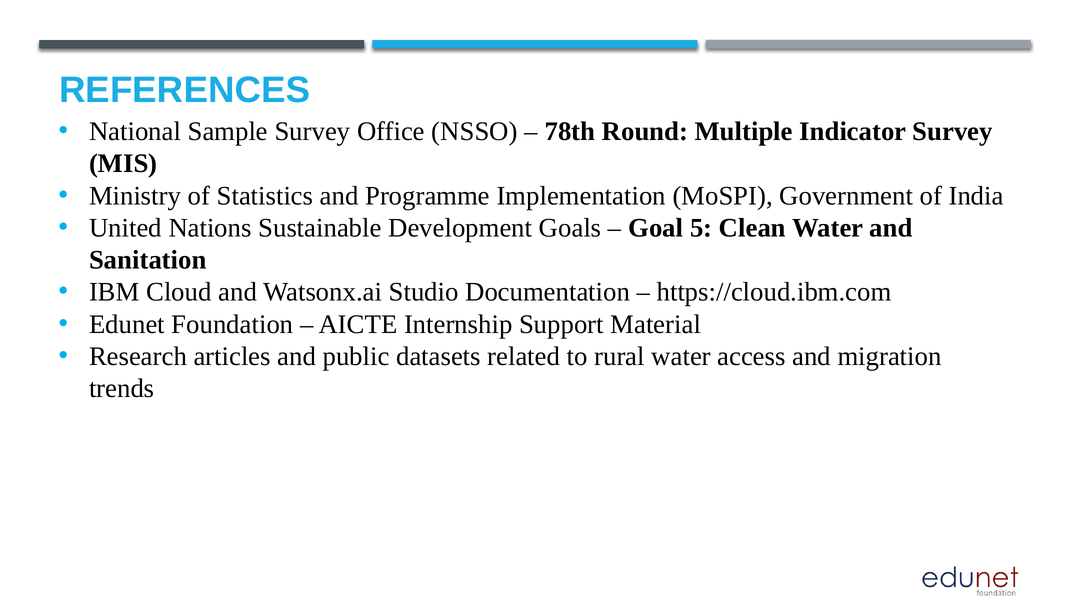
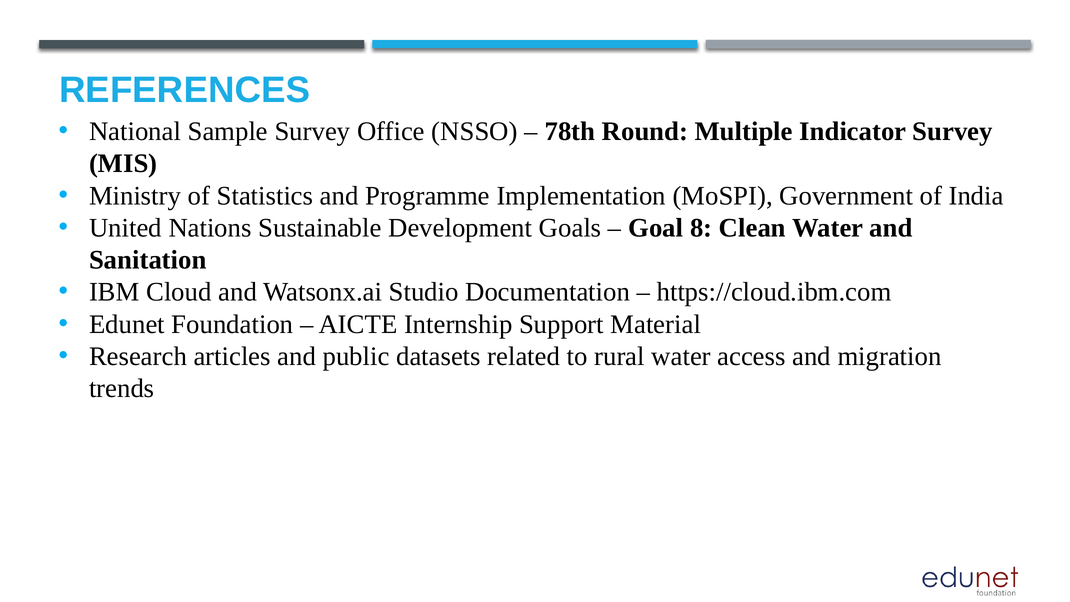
5: 5 -> 8 (701, 228)
